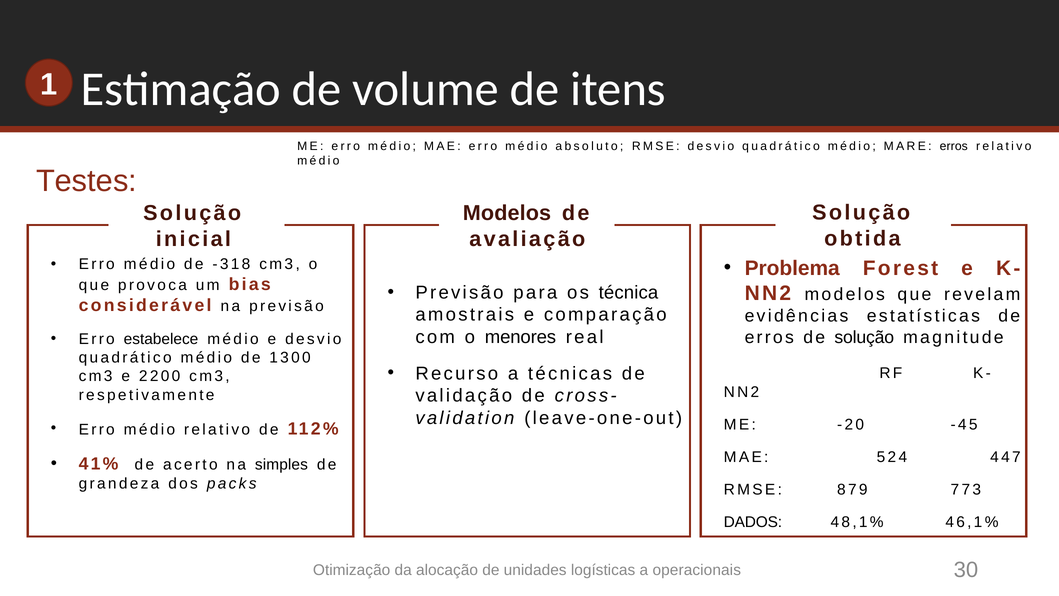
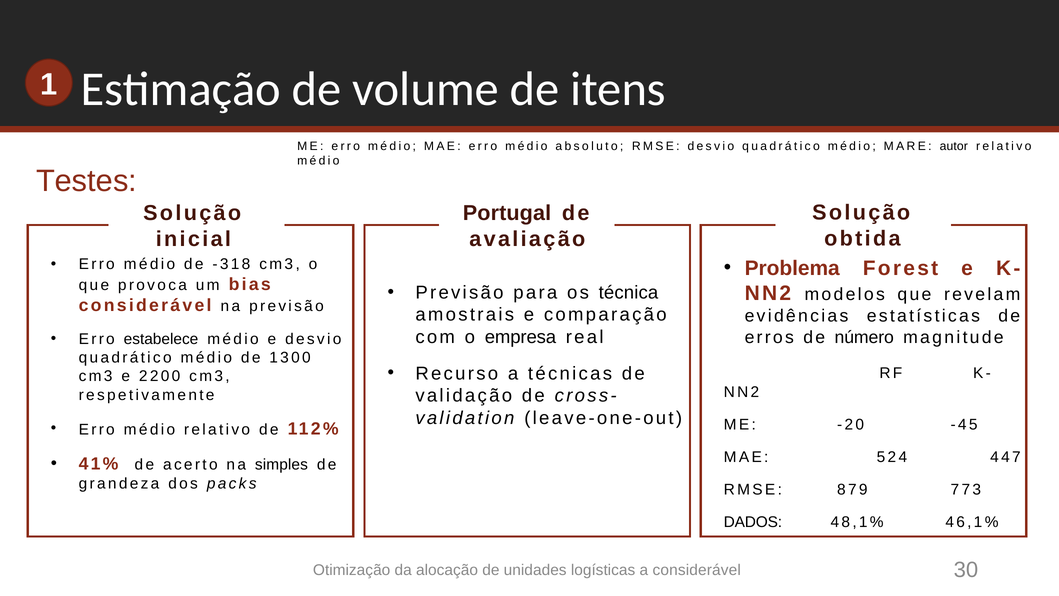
MARE erros: erros -> autor (954, 146)
Modelos: Modelos -> Portugal (507, 213)
menores: menores -> empresa (520, 337)
de solução: solução -> número (864, 337)
a operacionais: operacionais -> considerável (697, 570)
